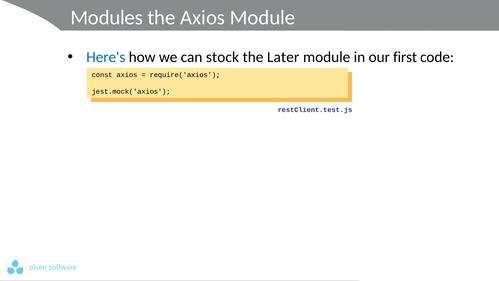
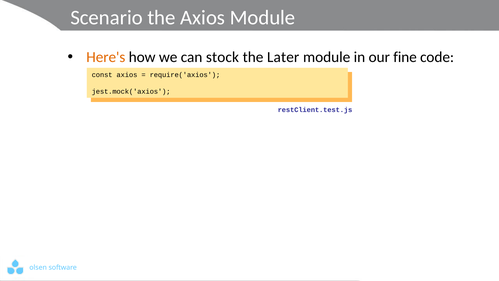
Modules: Modules -> Scenario (107, 18)
Here's colour: blue -> orange (106, 57)
first: first -> fine (405, 57)
